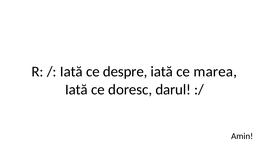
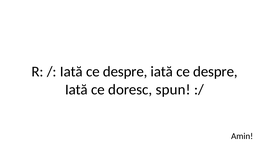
marea: marea -> despre (215, 72)
darul: darul -> spun (173, 90)
